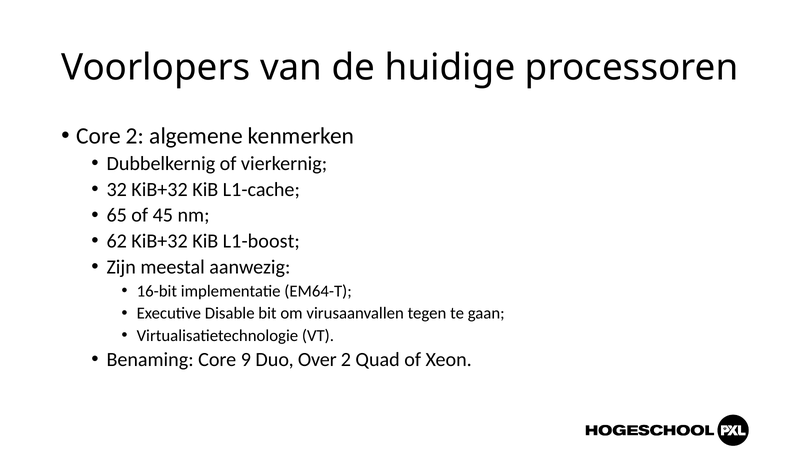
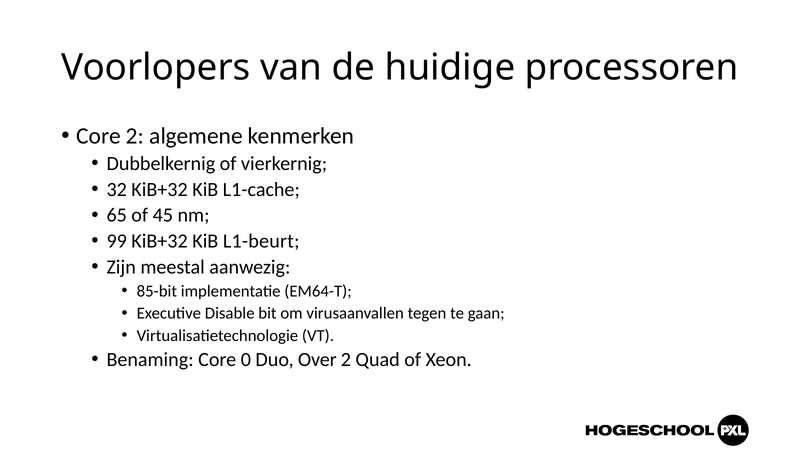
62: 62 -> 99 (117, 241)
L1-boost: L1-boost -> L1-beurt (261, 241)
16-bit: 16-bit -> 85-bit (157, 291)
9: 9 -> 0 (246, 360)
